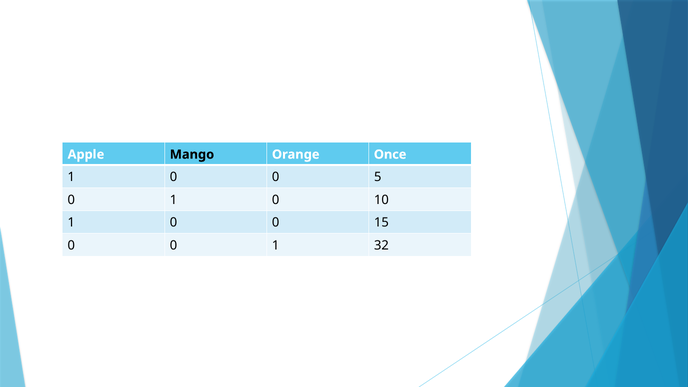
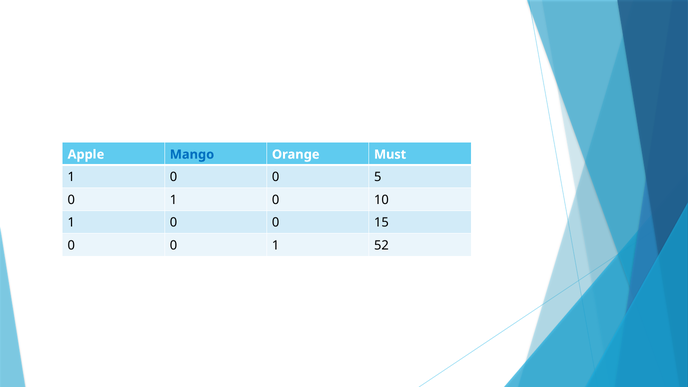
Mango colour: black -> blue (192, 154)
Once: Once -> Must (390, 154)
32: 32 -> 52 (381, 245)
